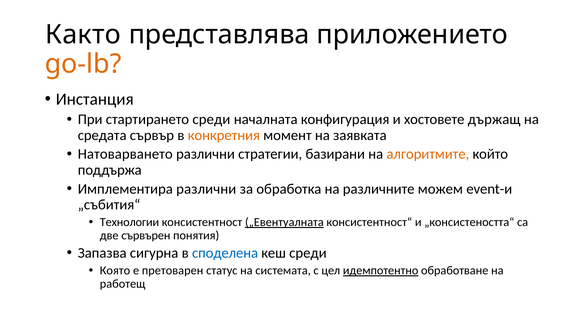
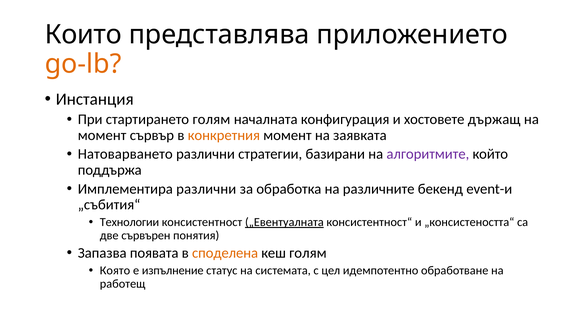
Както: Както -> Които (83, 35)
стартирането среди: среди -> голям (211, 119)
средата: средата -> момент (102, 135)
алгоритмите colour: orange -> purple (428, 154)
можем: можем -> бекенд (440, 189)
сигурна: сигурна -> появата (154, 253)
споделена colour: blue -> orange (225, 253)
кеш среди: среди -> голям (308, 253)
претоварен: претоварен -> изпълнение (173, 271)
идемпотентно underline: present -> none (381, 271)
